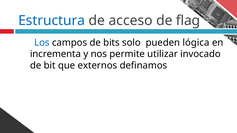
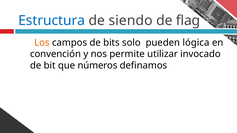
acceso: acceso -> siendo (131, 21)
Los colour: blue -> orange (42, 43)
incrementa: incrementa -> convención (55, 54)
externos: externos -> números (97, 66)
